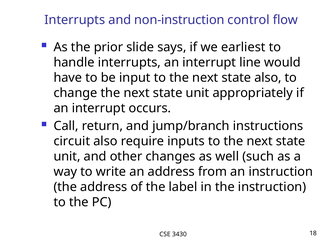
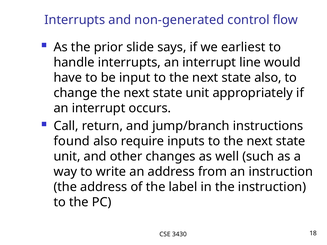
non-instruction: non-instruction -> non-generated (179, 20)
circuit: circuit -> found (72, 141)
